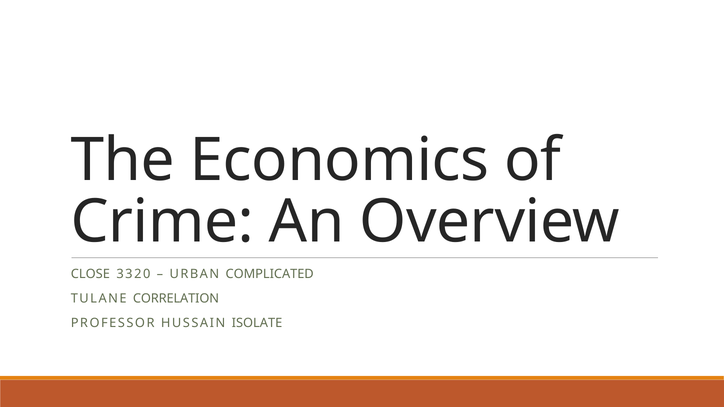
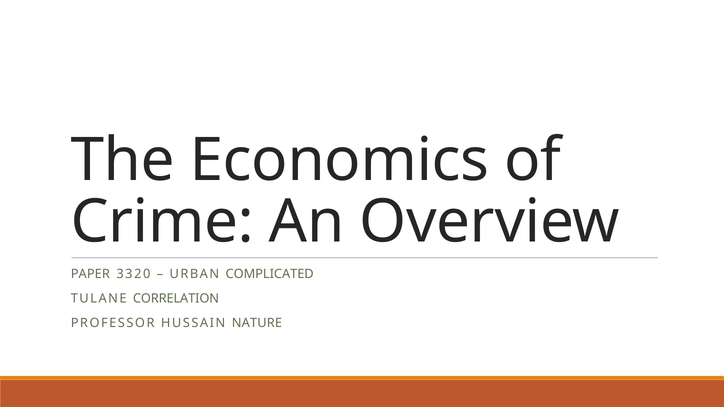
CLOSE: CLOSE -> PAPER (90, 274)
ISOLATE: ISOLATE -> NATURE (257, 323)
